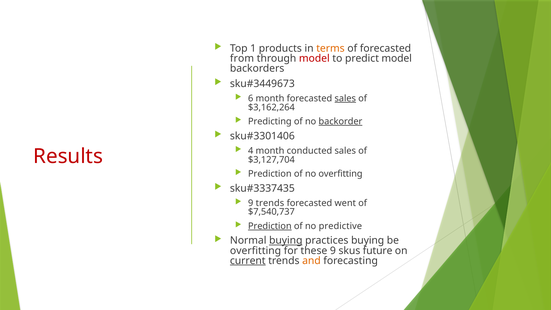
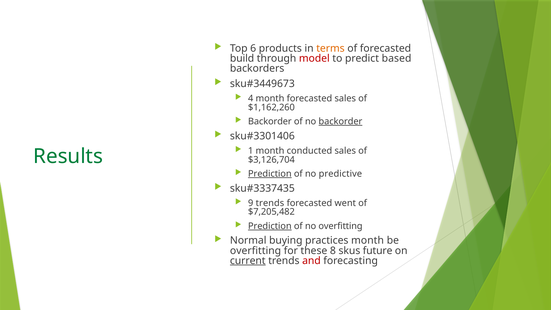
1: 1 -> 6 (253, 48)
from: from -> build (242, 59)
predict model: model -> based (397, 59)
6: 6 -> 4 (251, 98)
sales underline: present -> none (345, 98)
$3,162,264: $3,162,264 -> $1,162,260 (271, 107)
Predicting: Predicting -> Backorder (270, 121)
4: 4 -> 1 (251, 151)
Results colour: red -> green (68, 156)
$3,127,704: $3,127,704 -> $3,126,704 (271, 160)
Prediction underline: none -> present (270, 174)
no overfitting: overfitting -> predictive (340, 174)
$7,540,737: $7,540,737 -> $7,205,482 (271, 212)
no predictive: predictive -> overfitting (340, 226)
buying underline: present -> none (286, 241)
practices buying: buying -> month (368, 241)
these 9: 9 -> 8 (333, 251)
and colour: orange -> red (311, 261)
